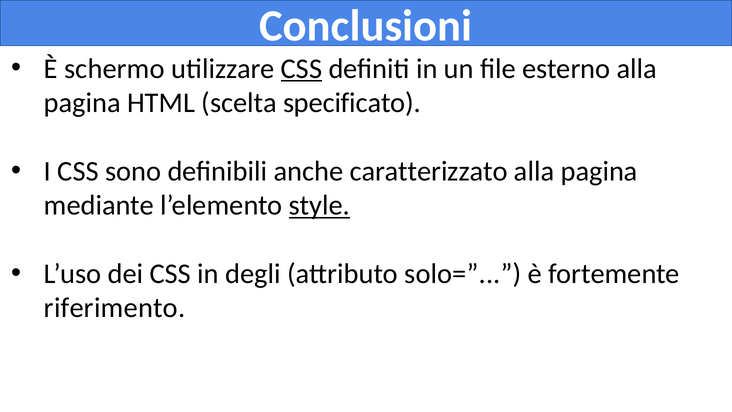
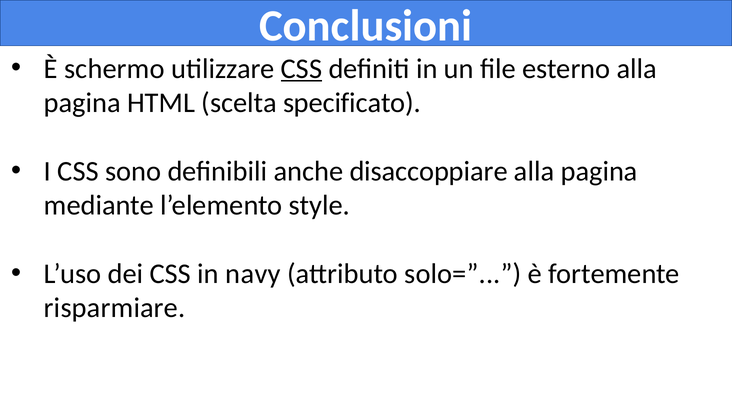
caratterizzato: caratterizzato -> disaccoppiare (429, 171)
style underline: present -> none (319, 205)
degli: degli -> navy (253, 274)
riferimento: riferimento -> risparmiare (115, 308)
